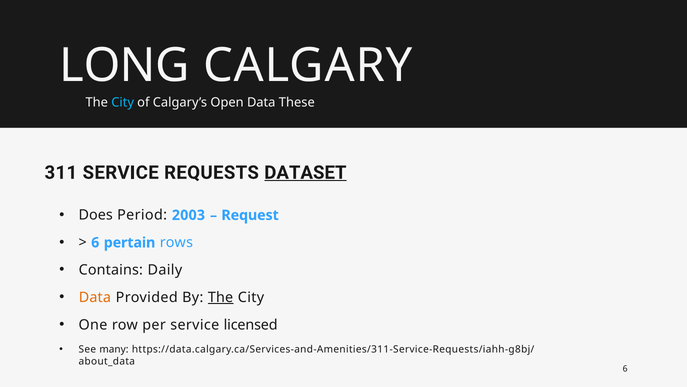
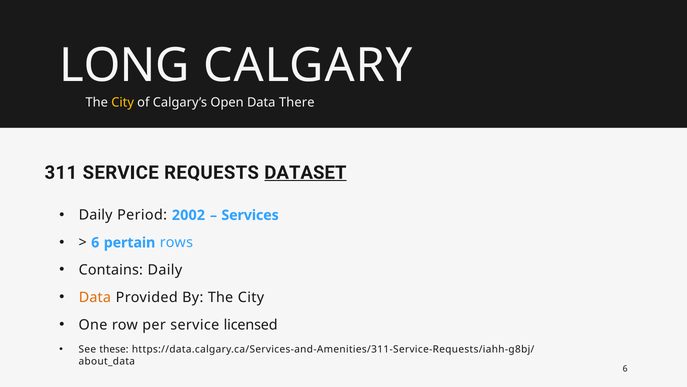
City colour: light blue -> yellow (123, 102)
These: These -> There (297, 102)
Does: Does -> Daily (96, 215)
2003: 2003 -> 2002 (188, 215)
Request: Request -> Services (250, 215)
The underline: present -> none (221, 297)
many: many -> these (114, 349)
